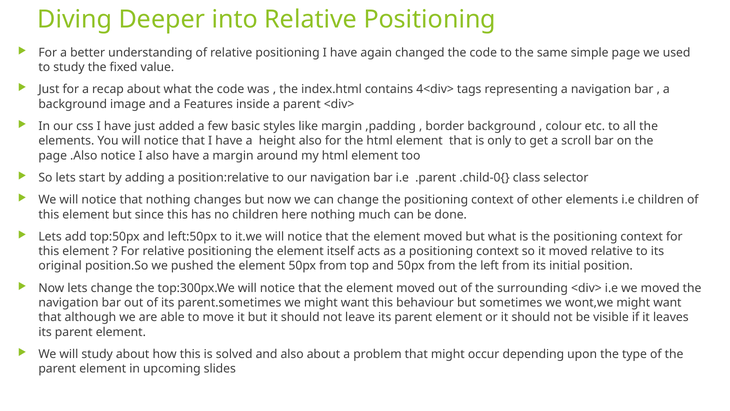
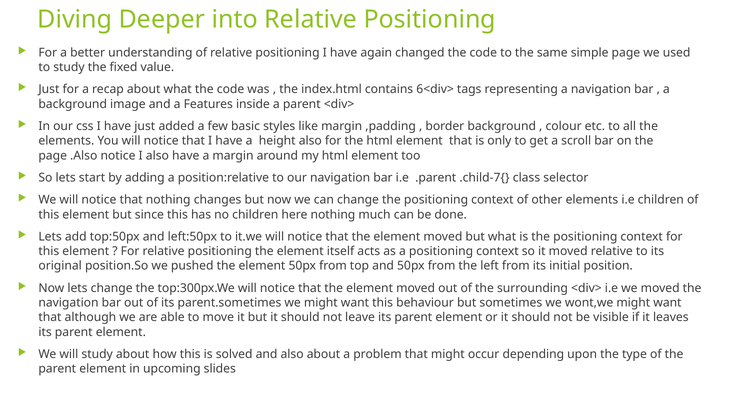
4<div>: 4<div> -> 6<div> (435, 89)
.child-0{: .child-0{ -> .child-7{ (485, 178)
